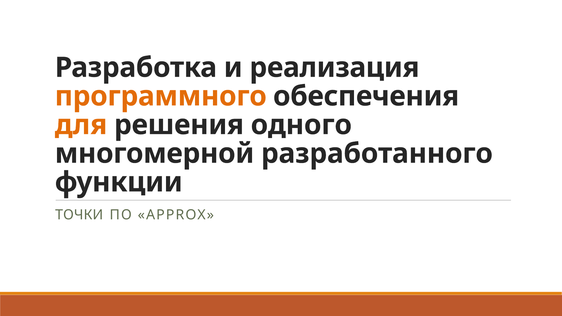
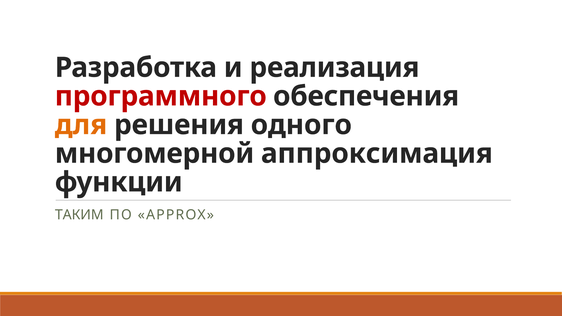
программного colour: orange -> red (161, 96)
разработанного: разработанного -> аппроксимация (377, 154)
ТОЧКИ: ТОЧКИ -> ТАКИМ (79, 215)
